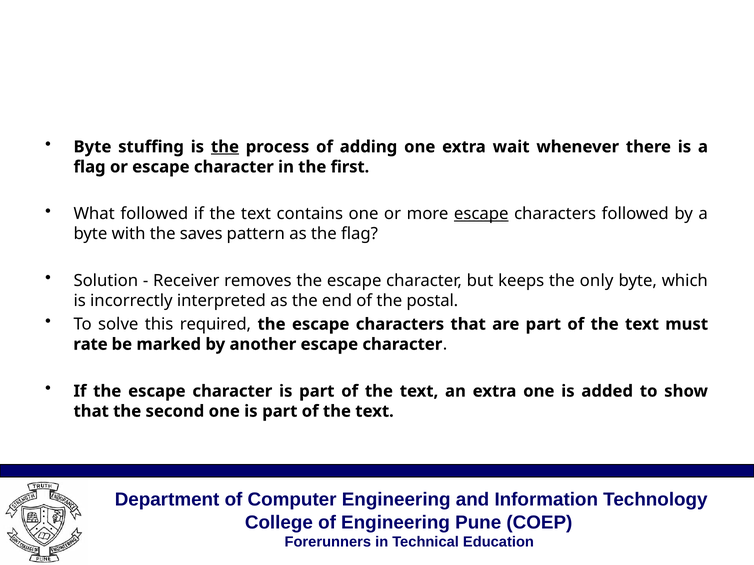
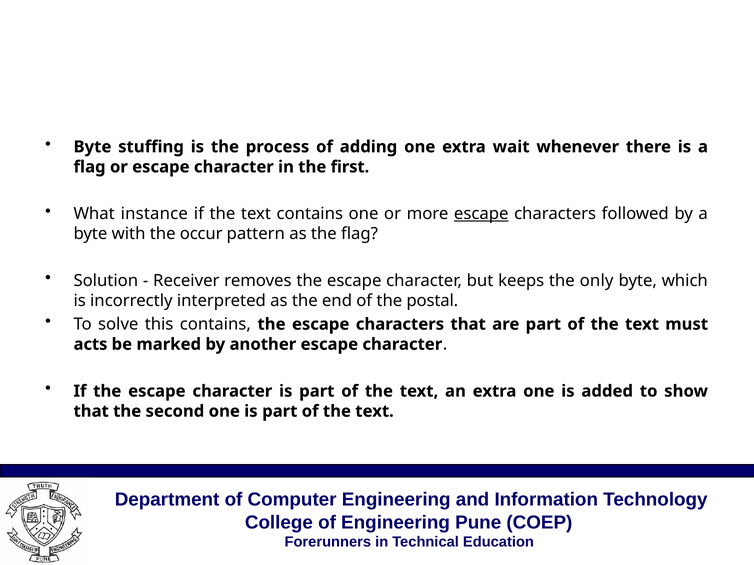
the underline: present -> none (225, 147)
What followed: followed -> instance (154, 214)
saves: saves -> occur (201, 234)
this required: required -> contains (215, 324)
rate: rate -> acts (90, 345)
